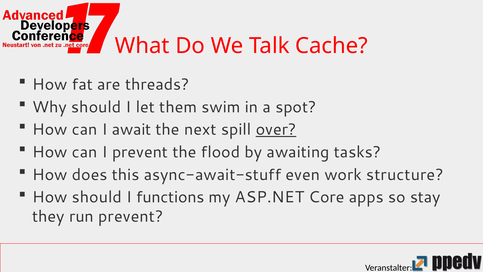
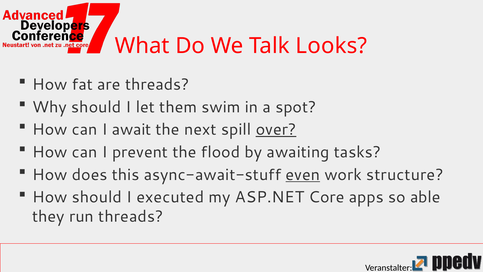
Cache: Cache -> Looks (331, 46)
even underline: none -> present (303, 175)
functions: functions -> executed (170, 197)
stay: stay -> able (425, 197)
run prevent: prevent -> threads (131, 216)
